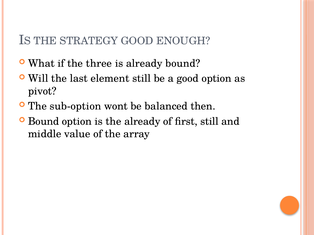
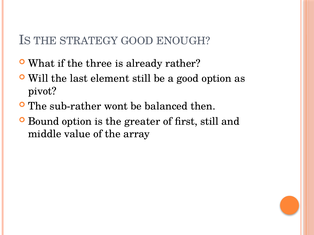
already bound: bound -> rather (183, 64)
sub-option: sub-option -> sub-rather (75, 106)
the already: already -> greater (142, 122)
